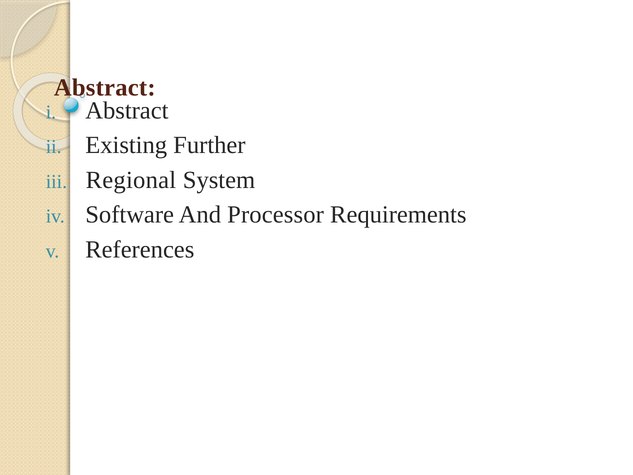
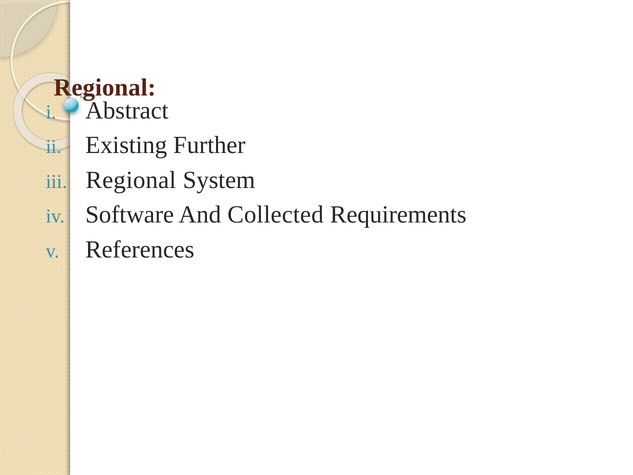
Abstract: Abstract -> Regional (105, 88)
Processor: Processor -> Collected (275, 215)
